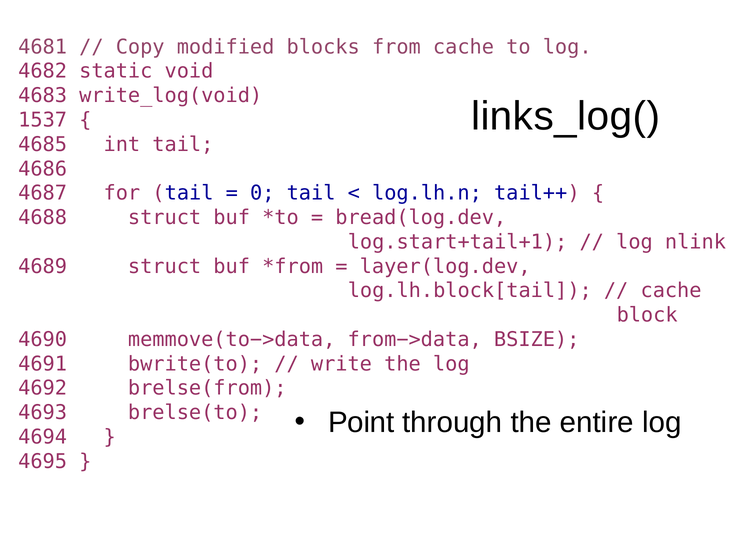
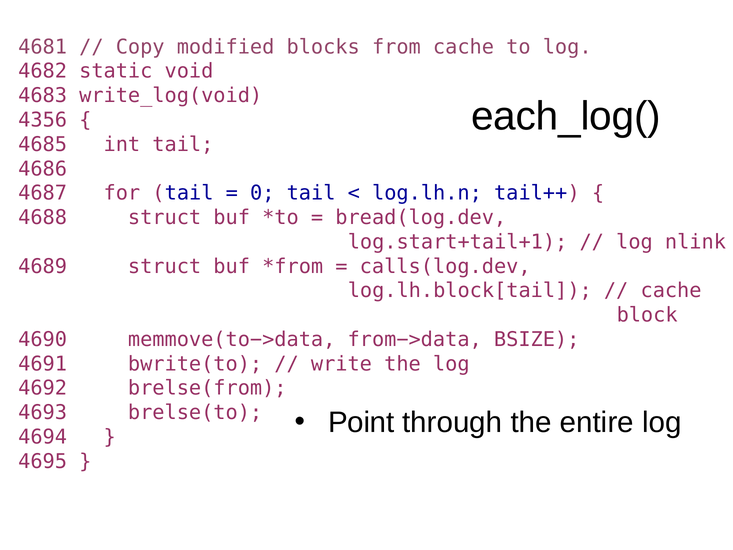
links_log(: links_log( -> each_log( (566, 116)
1537: 1537 -> 4356 (43, 120)
layer(log.dev: layer(log.dev -> calls(log.dev (445, 266)
